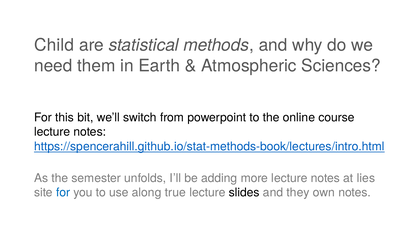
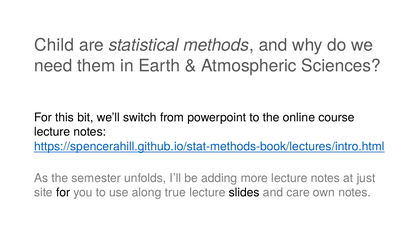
lies: lies -> just (366, 178)
for colour: blue -> black (63, 193)
they: they -> care (298, 193)
